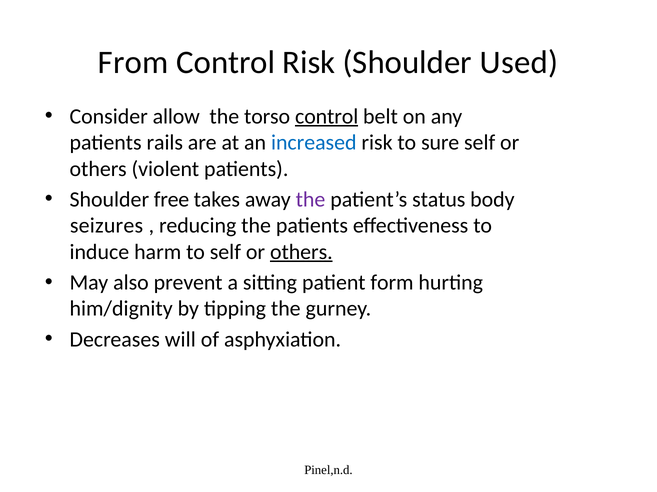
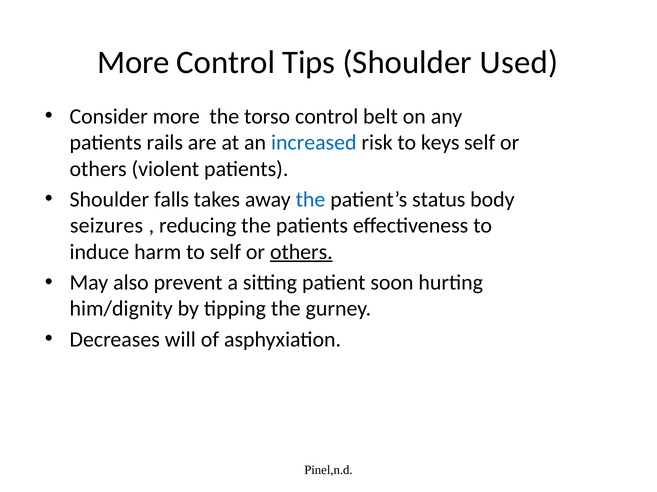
From: From -> More (133, 63)
Control Risk: Risk -> Tips (309, 63)
Consider allow: allow -> more (176, 117)
control underline: present -> none (327, 117)
sure: sure -> keys (440, 143)
free: free -> falls (171, 200)
the colour: purple -> blue (310, 200)
form: form -> soon (392, 283)
